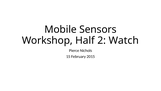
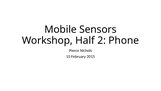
Watch: Watch -> Phone (124, 40)
